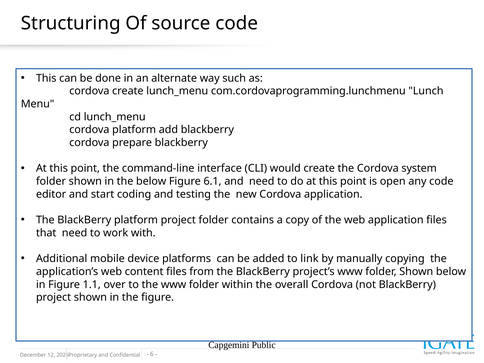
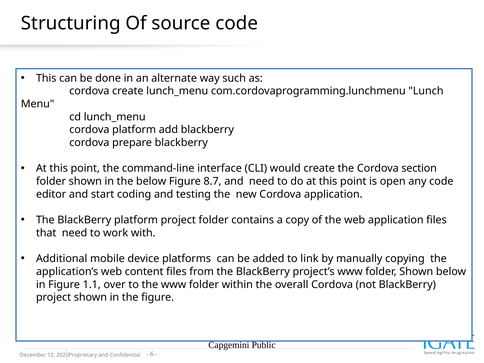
system: system -> section (419, 168)
6.1: 6.1 -> 8.7 (213, 181)
